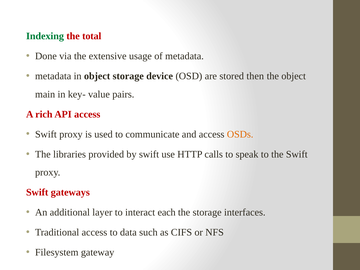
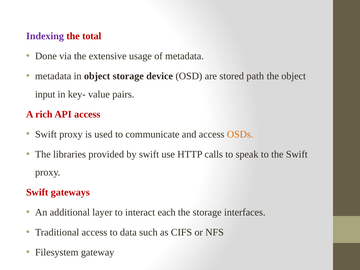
Indexing colour: green -> purple (45, 36)
then: then -> path (255, 76)
main: main -> input (45, 94)
